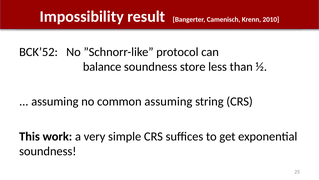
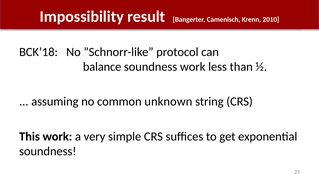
BCK’52: BCK’52 -> BCK’18 (38, 52)
soundness store: store -> work (193, 67)
common assuming: assuming -> unknown (168, 101)
